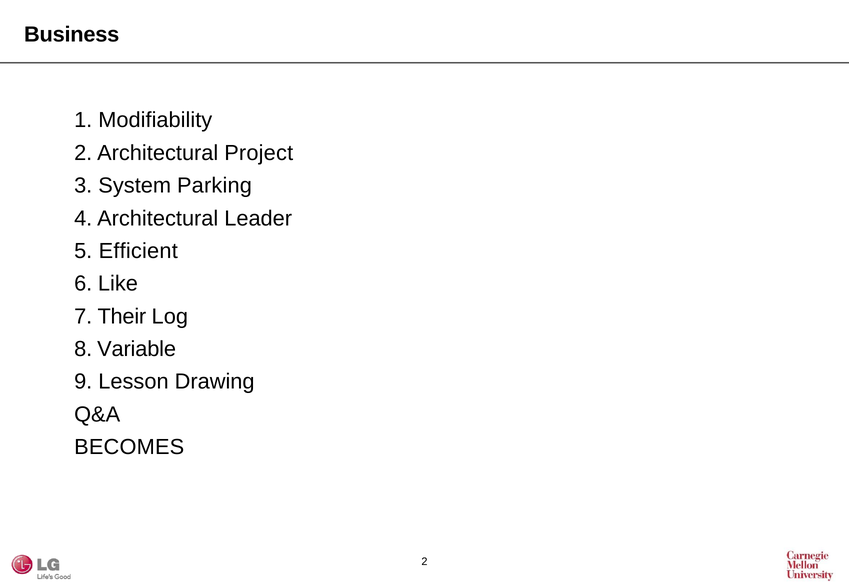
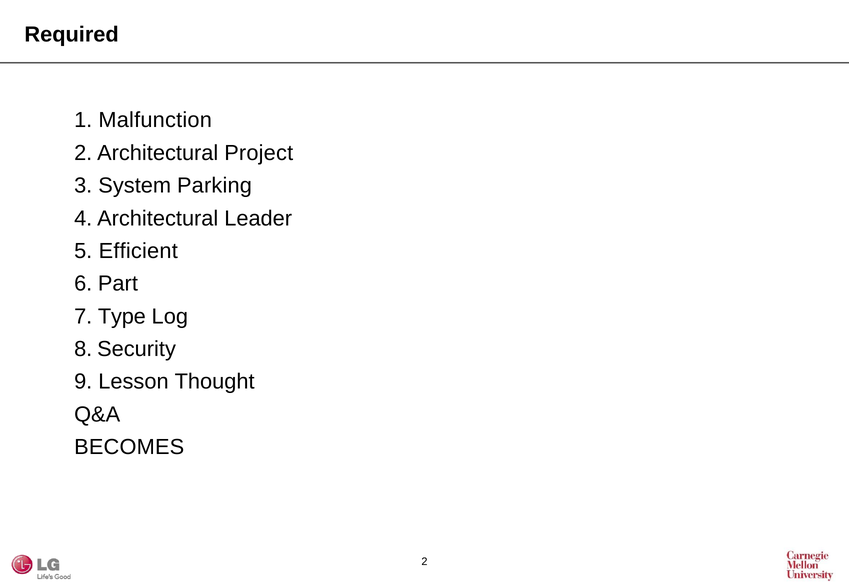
Business: Business -> Required (72, 35)
Modifiability: Modifiability -> Malfunction (155, 120)
Like: Like -> Part (118, 284)
Their: Their -> Type (122, 316)
Variable: Variable -> Security (137, 349)
Drawing: Drawing -> Thought (215, 382)
